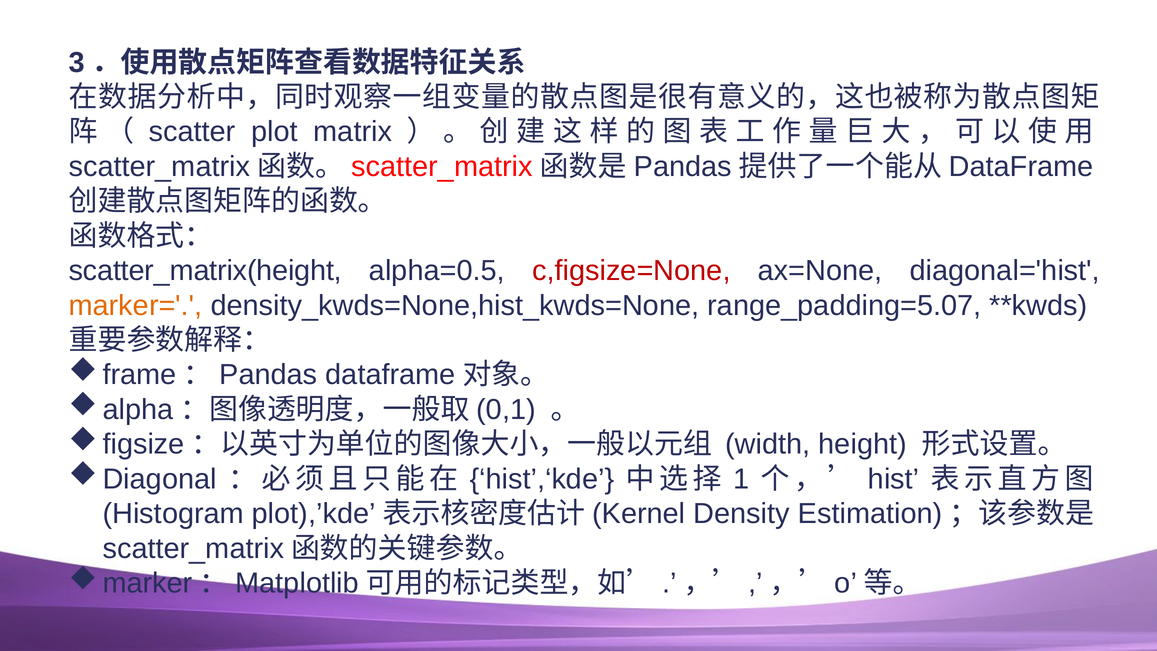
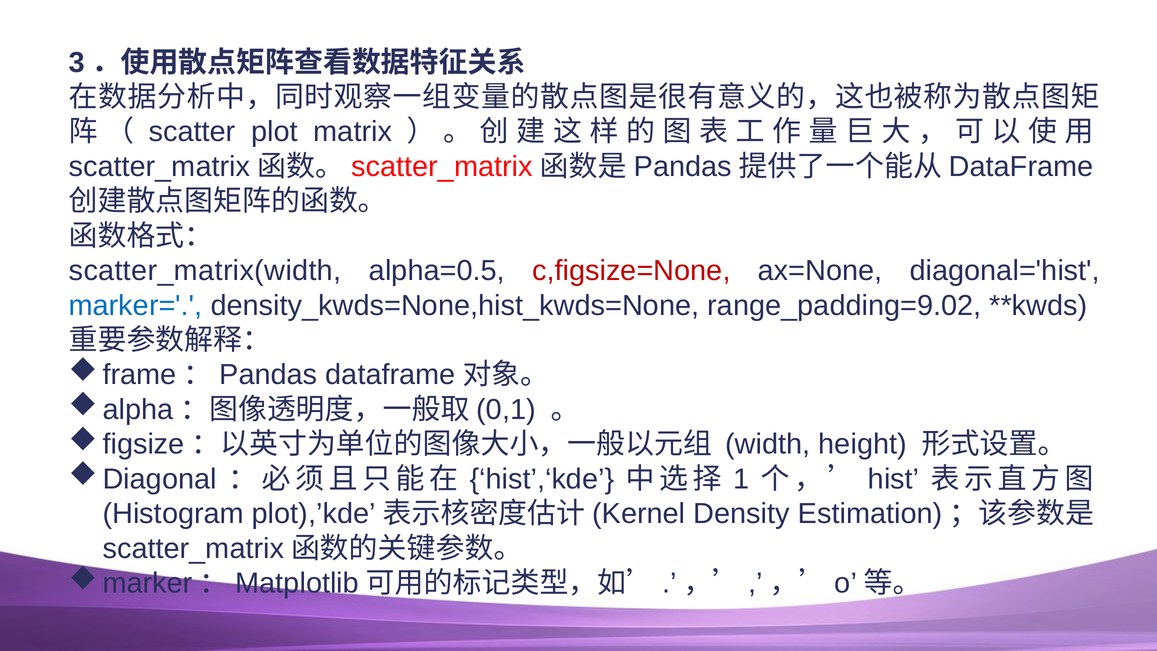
scatter_matrix(height: scatter_matrix(height -> scatter_matrix(width (205, 271)
marker= colour: orange -> blue (136, 305)
range_padding=5.07: range_padding=5.07 -> range_padding=9.02 (844, 305)
